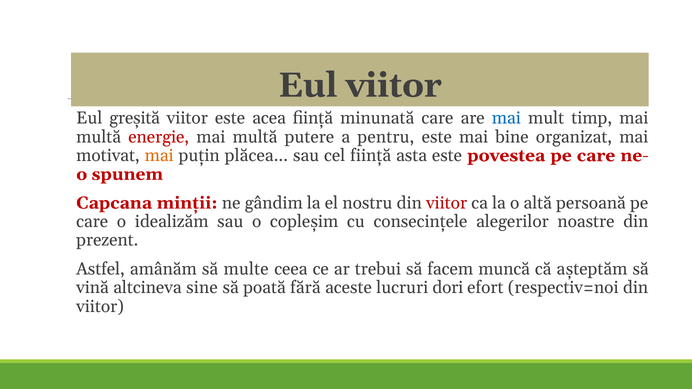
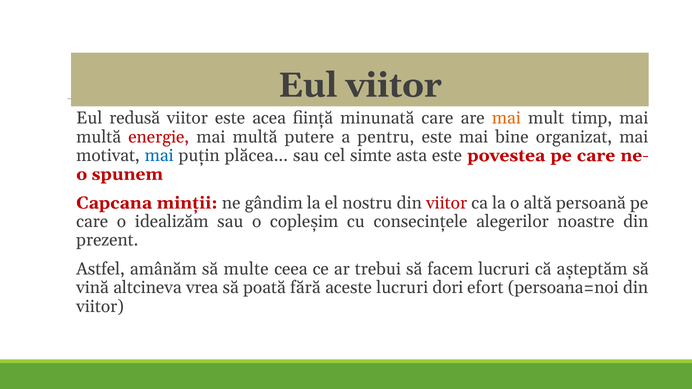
greşită: greşită -> redusă (135, 118)
mai colour: blue -> orange (506, 118)
mai colour: orange -> blue (159, 156)
cel ființă: ființă -> simte (371, 156)
facem muncă: muncă -> lucruri (504, 269)
sine: sine -> vrea (202, 288)
respectiv=noi: respectiv=noi -> persoana=noi (563, 288)
